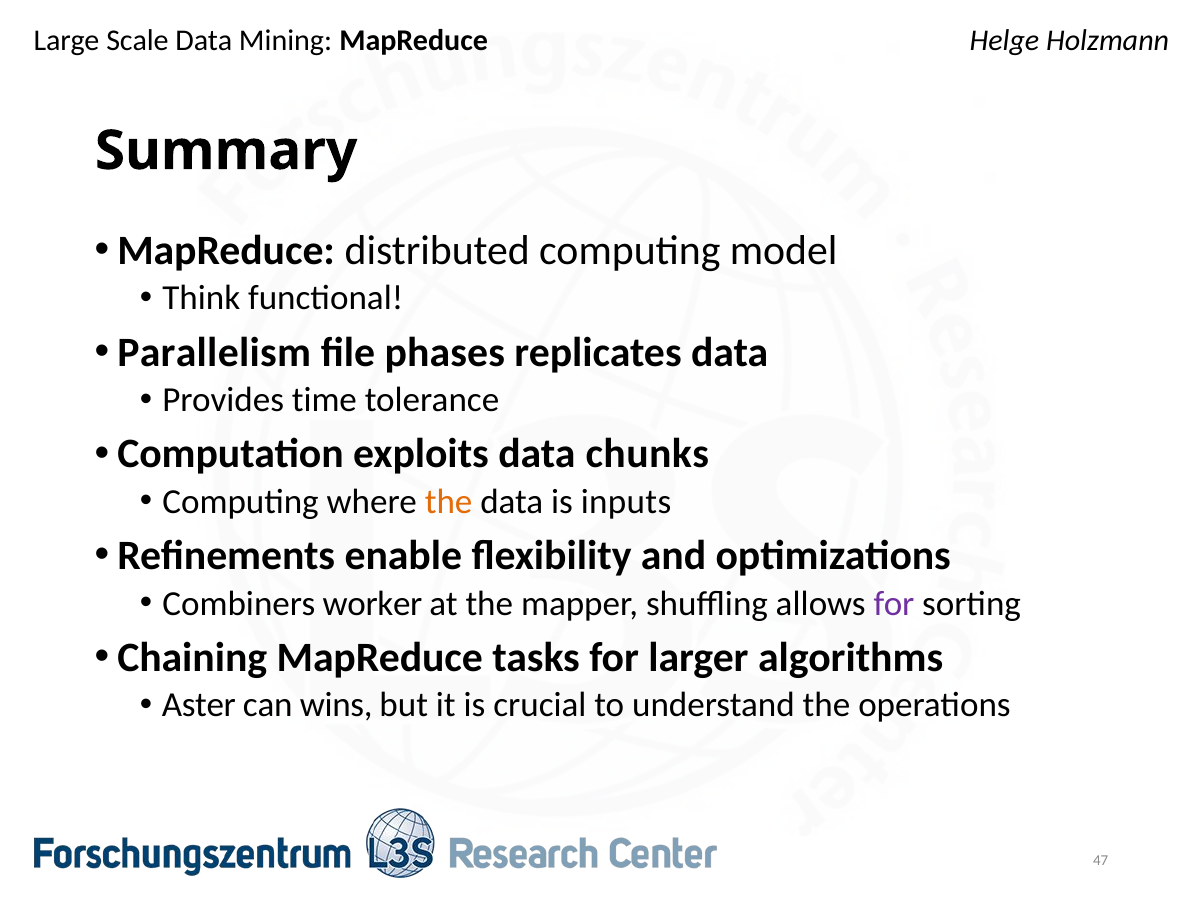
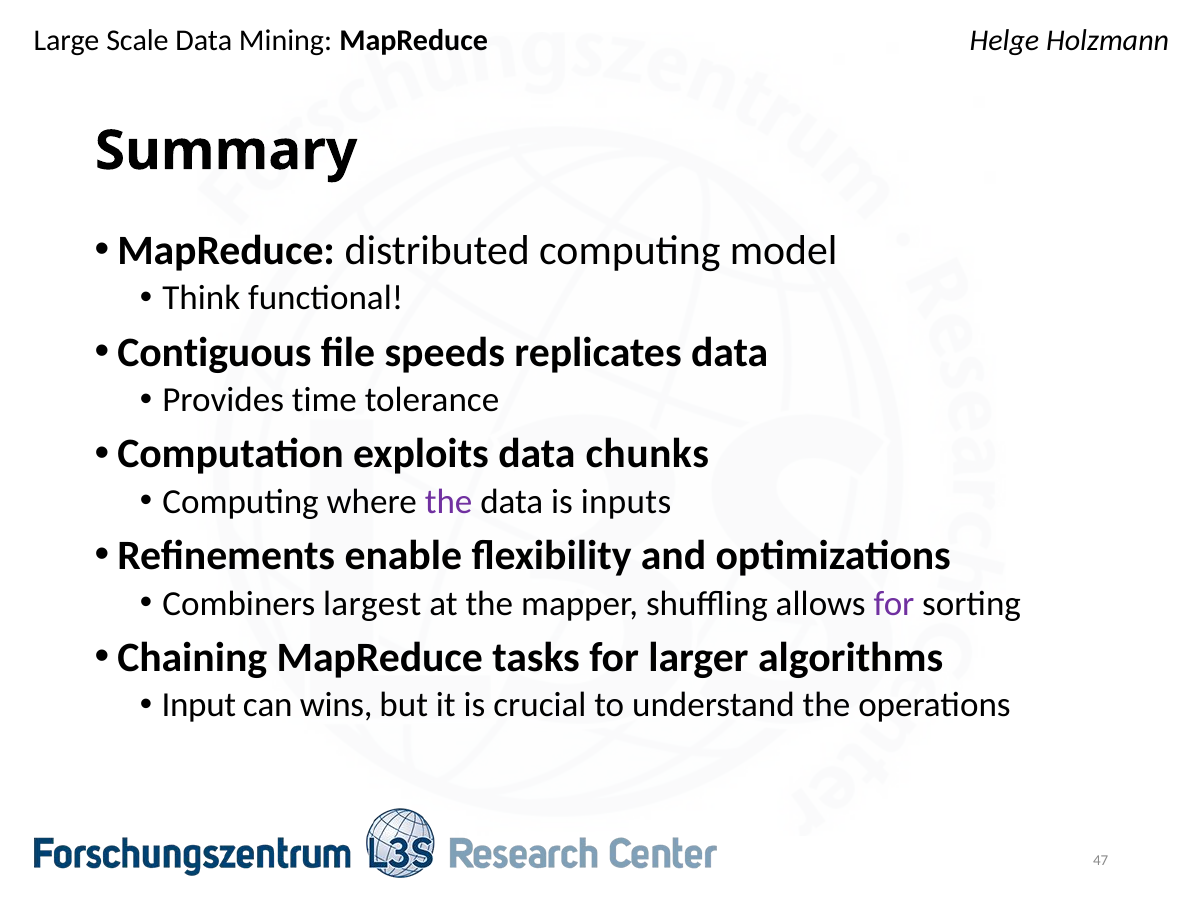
Parallelism: Parallelism -> Contiguous (214, 352)
phases: phases -> speeds (445, 352)
the colour: orange -> purple (449, 502)
worker: worker -> largest (372, 604)
Aster: Aster -> Input (199, 705)
